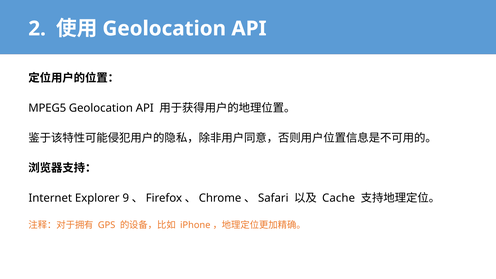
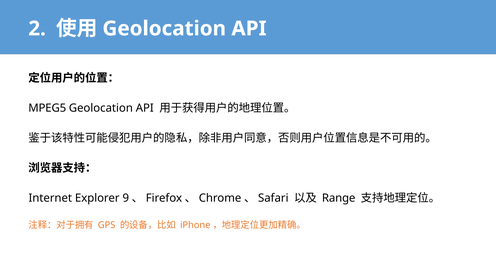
Cache: Cache -> Range (339, 198)
